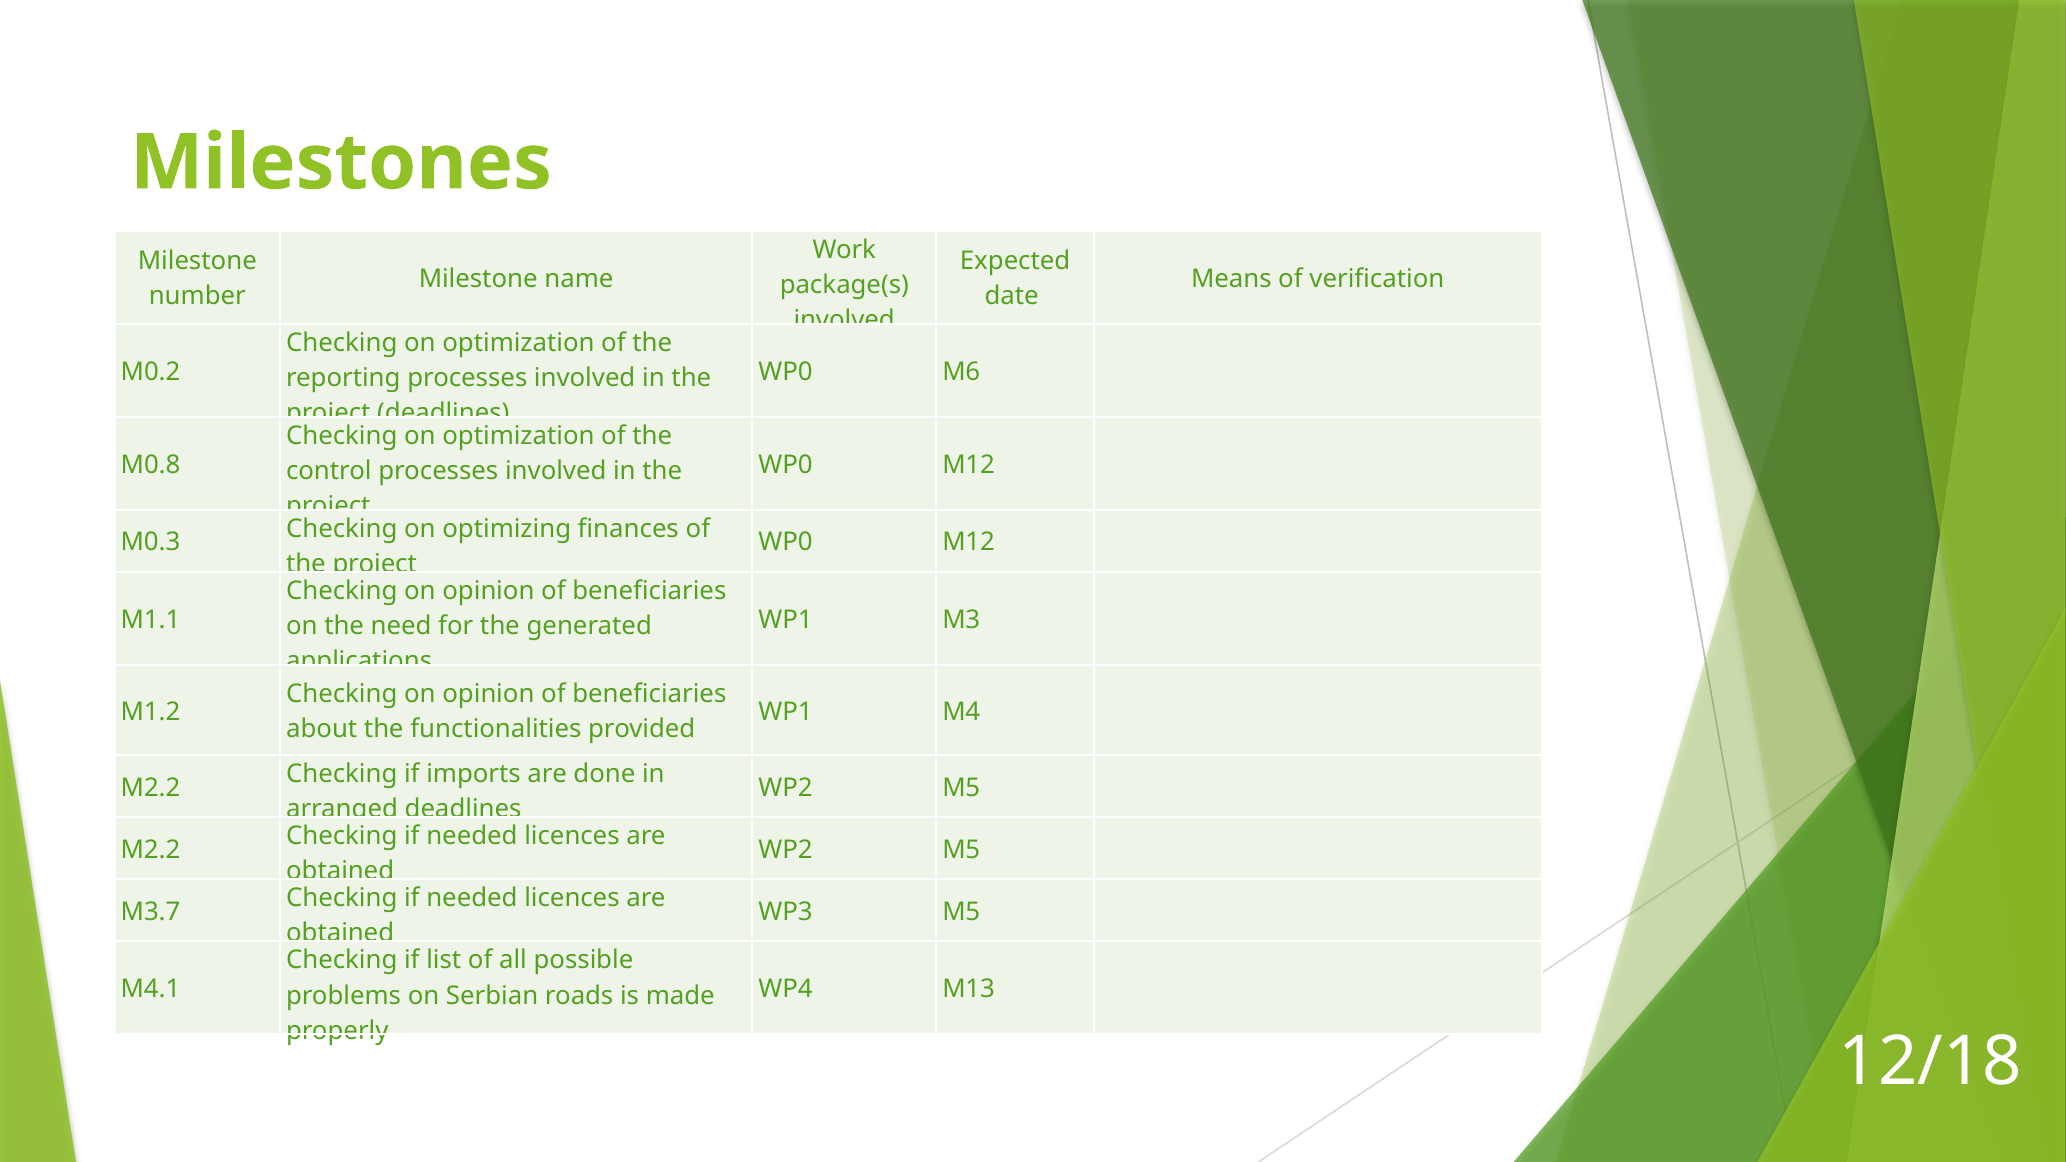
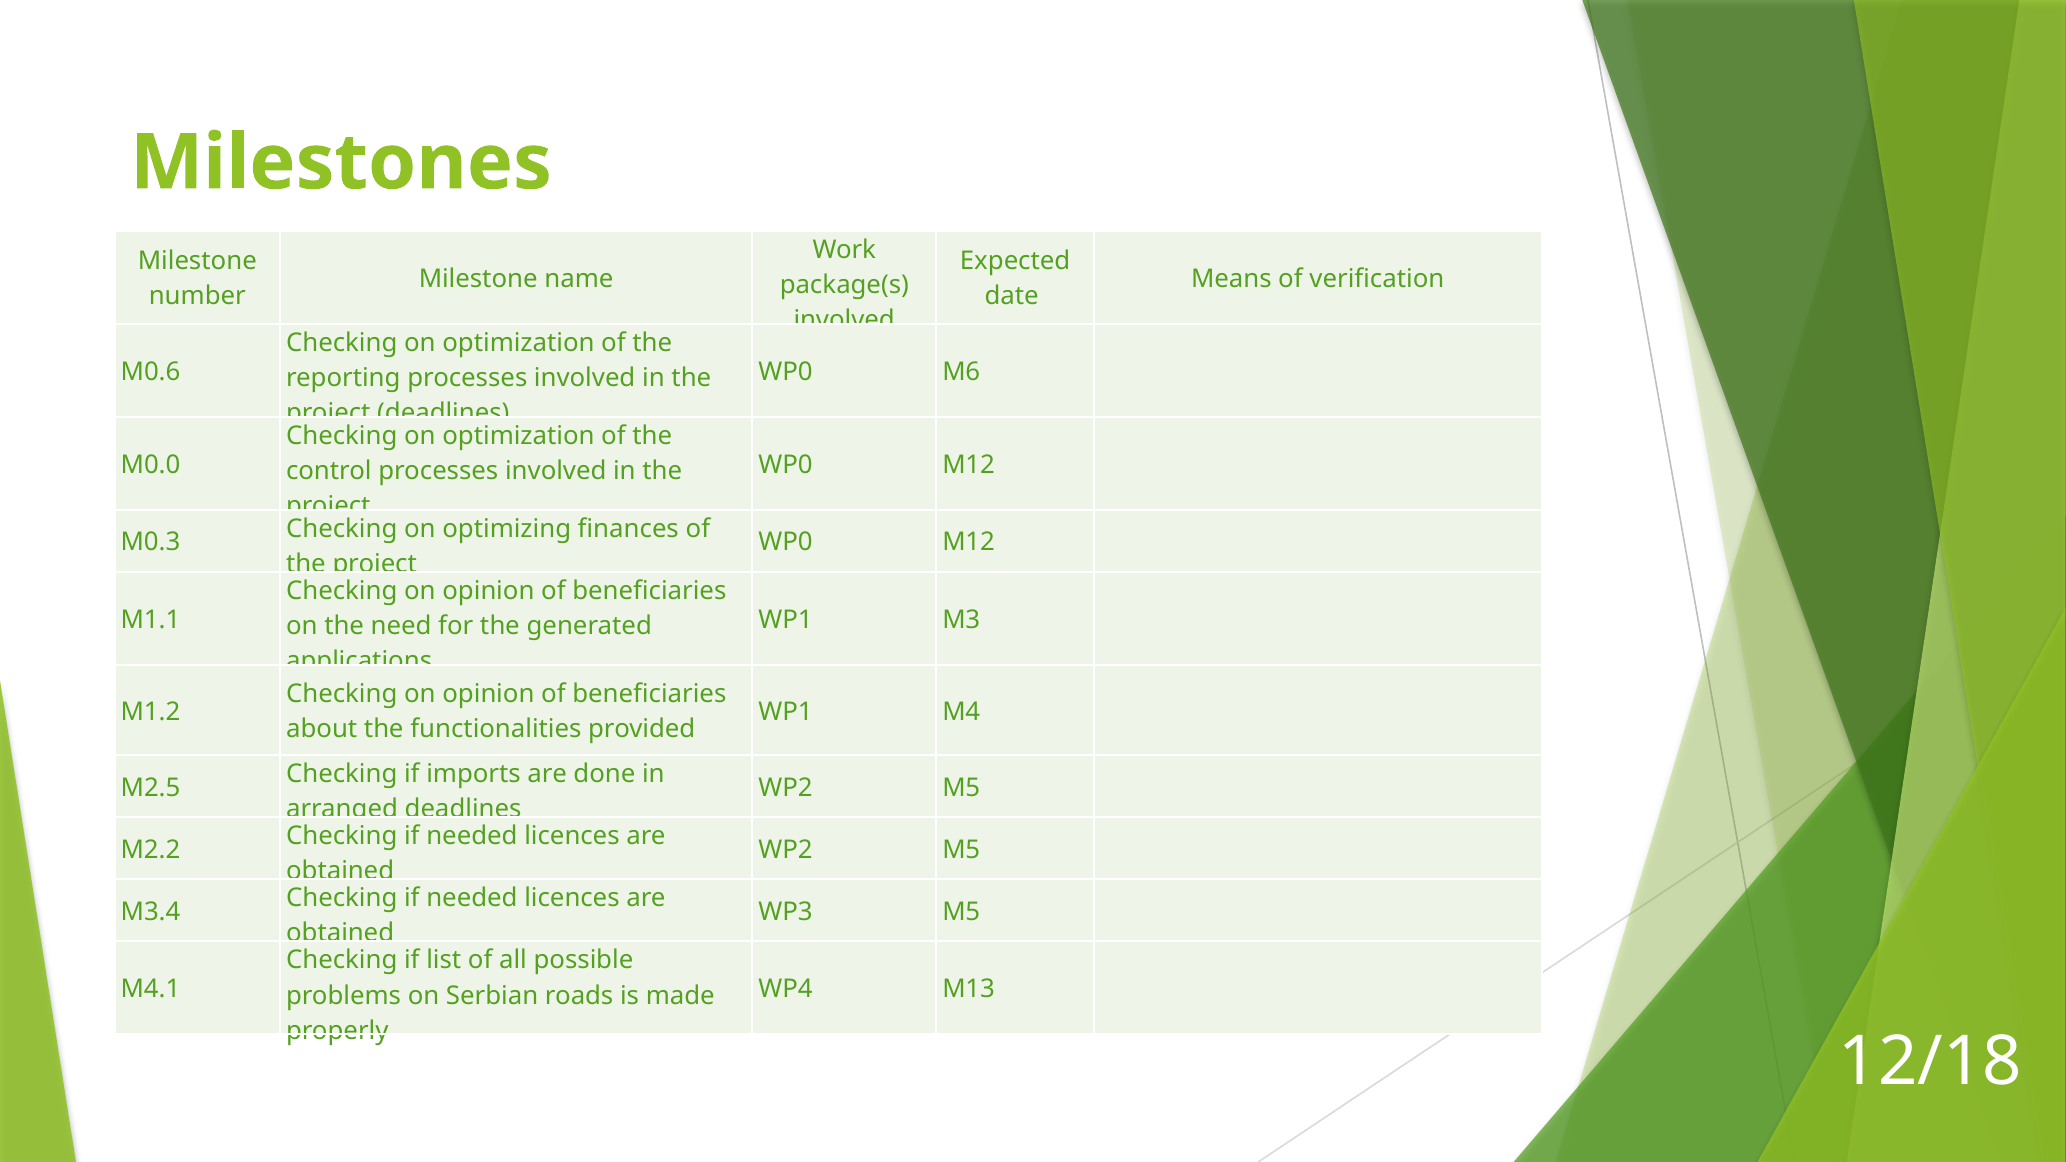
M0.2: M0.2 -> M0.6 (151, 372)
M0.8: M0.8 -> M0.0 (151, 465)
M2.2: M2.2 -> M2.5 (151, 788)
M3.7: M3.7 -> M3.4 (151, 912)
